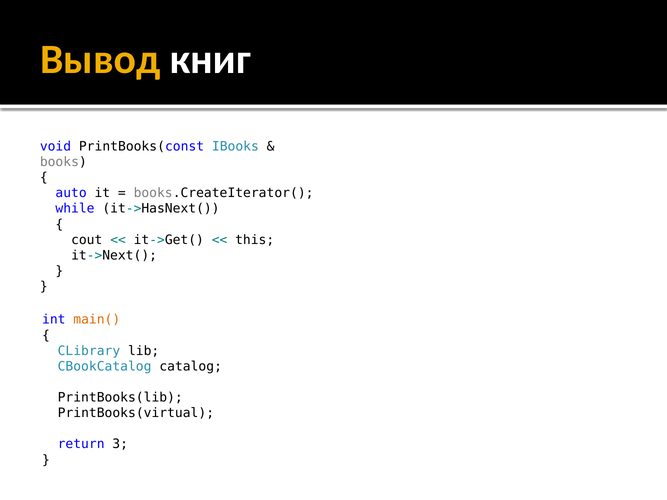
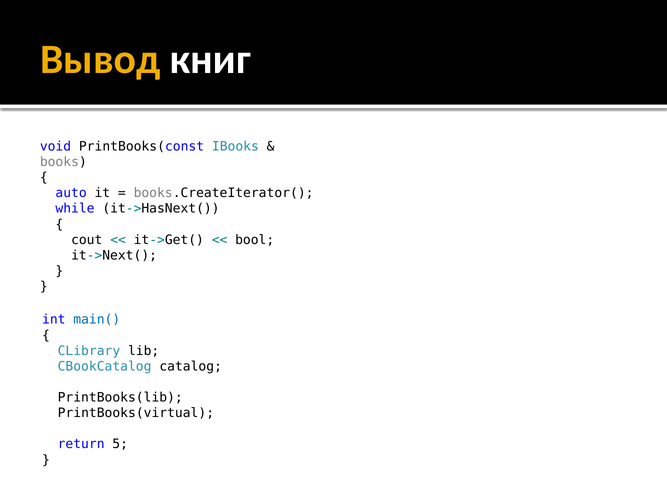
this: this -> bool (255, 240)
main( colour: orange -> blue (97, 320)
3: 3 -> 5 (120, 444)
